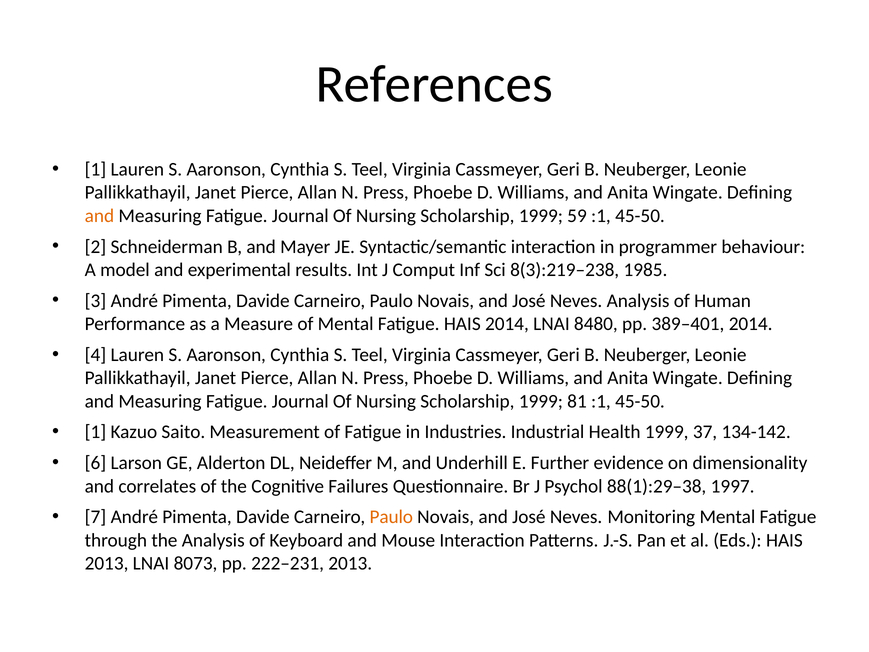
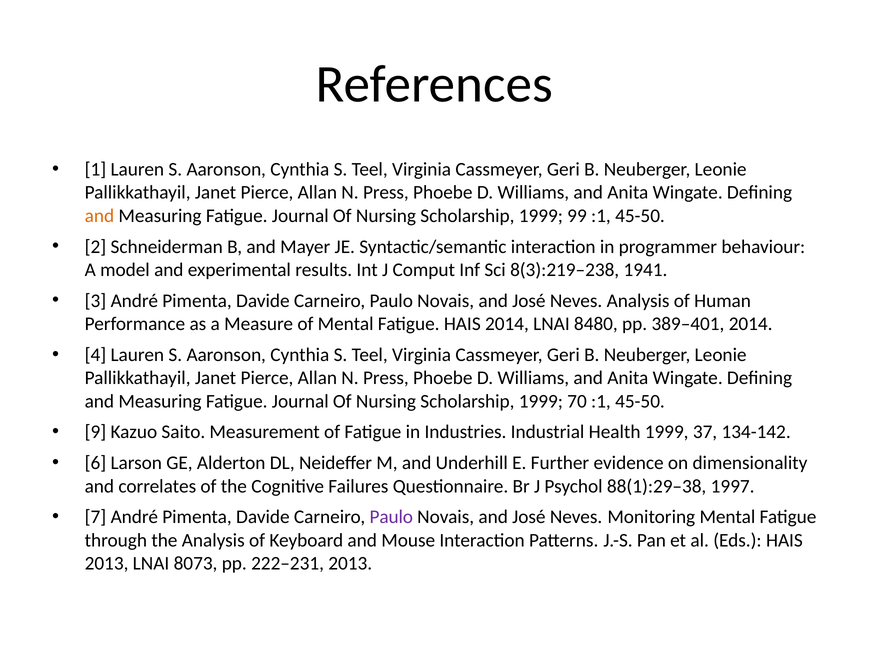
59: 59 -> 99 (577, 216)
1985: 1985 -> 1941 (645, 270)
81: 81 -> 70 (577, 401)
1: 1 -> 9 (96, 432)
Paulo colour: orange -> purple (391, 517)
